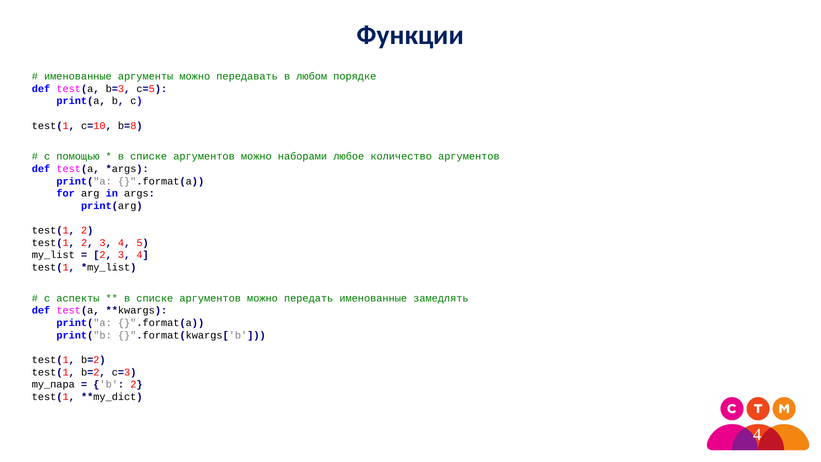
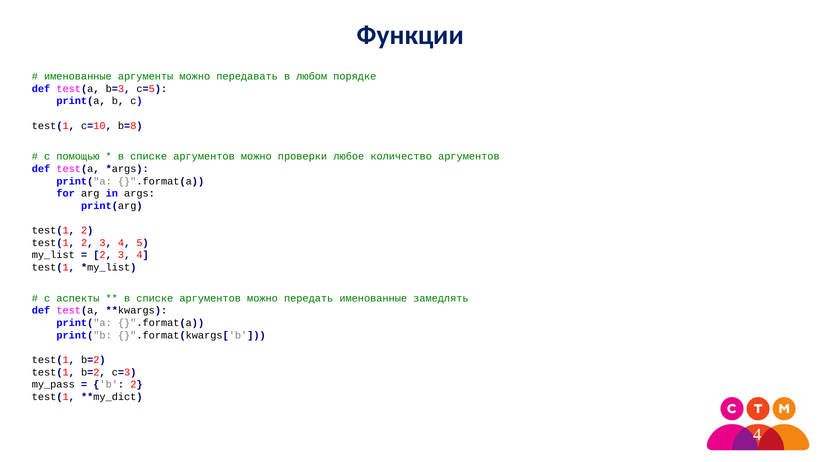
наборами: наборами -> проверки (302, 156)
my_пара: my_пара -> my_pass (53, 384)
